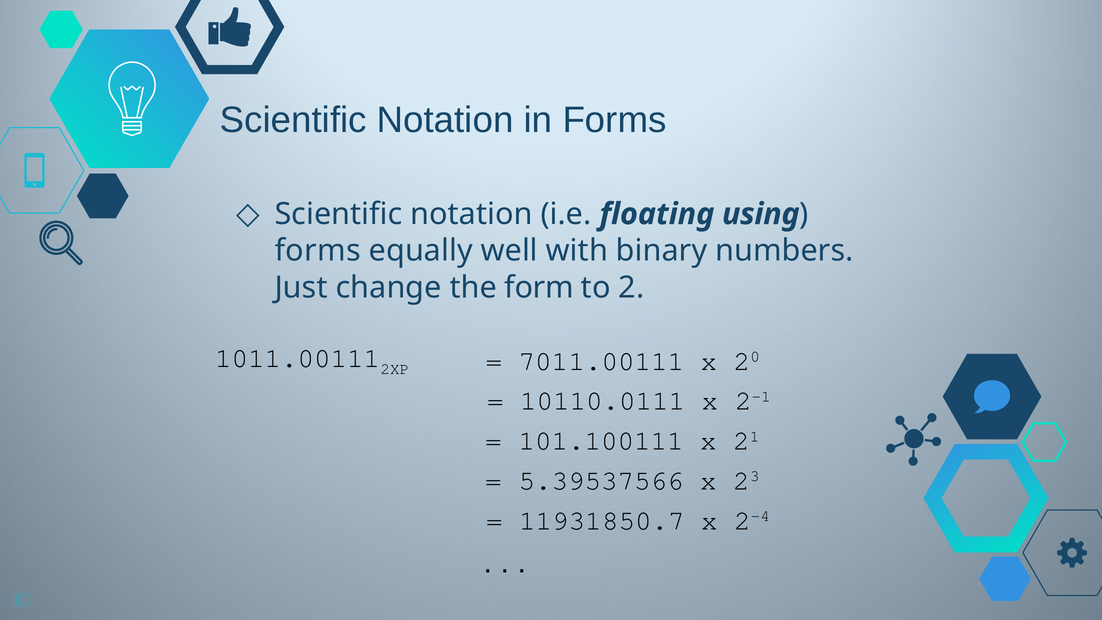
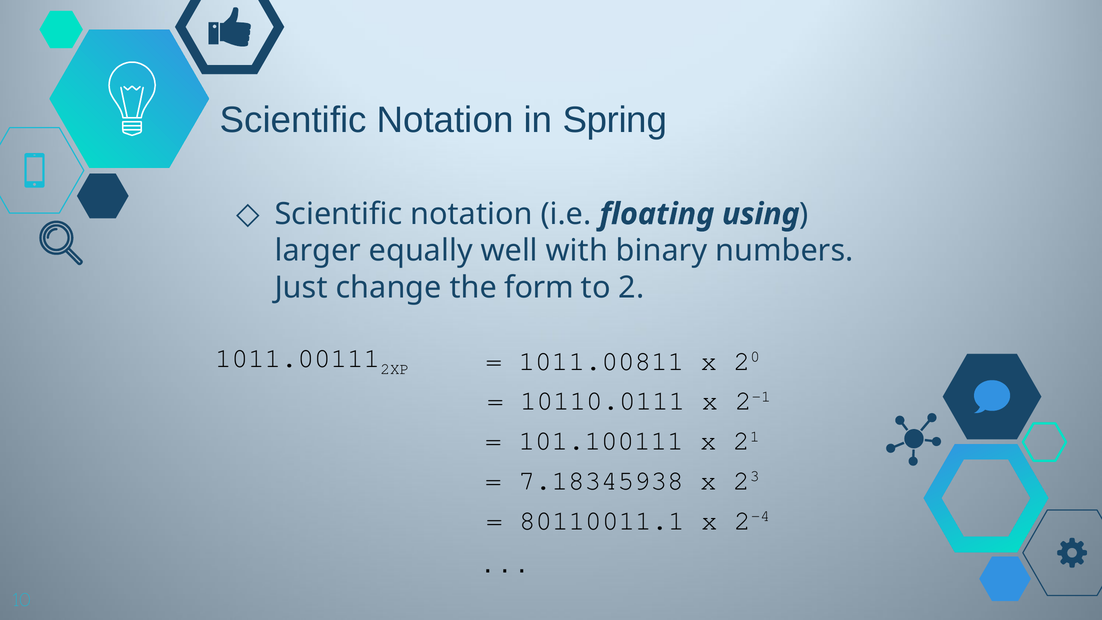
in Forms: Forms -> Spring (615, 120)
forms: forms -> larger (318, 251)
7011.00111: 7011.00111 -> 1011.00811 (602, 361)
5.39537566: 5.39537566 -> 7.18345938 (601, 481)
11931850.7: 11931850.7 -> 80110011.1 (602, 520)
